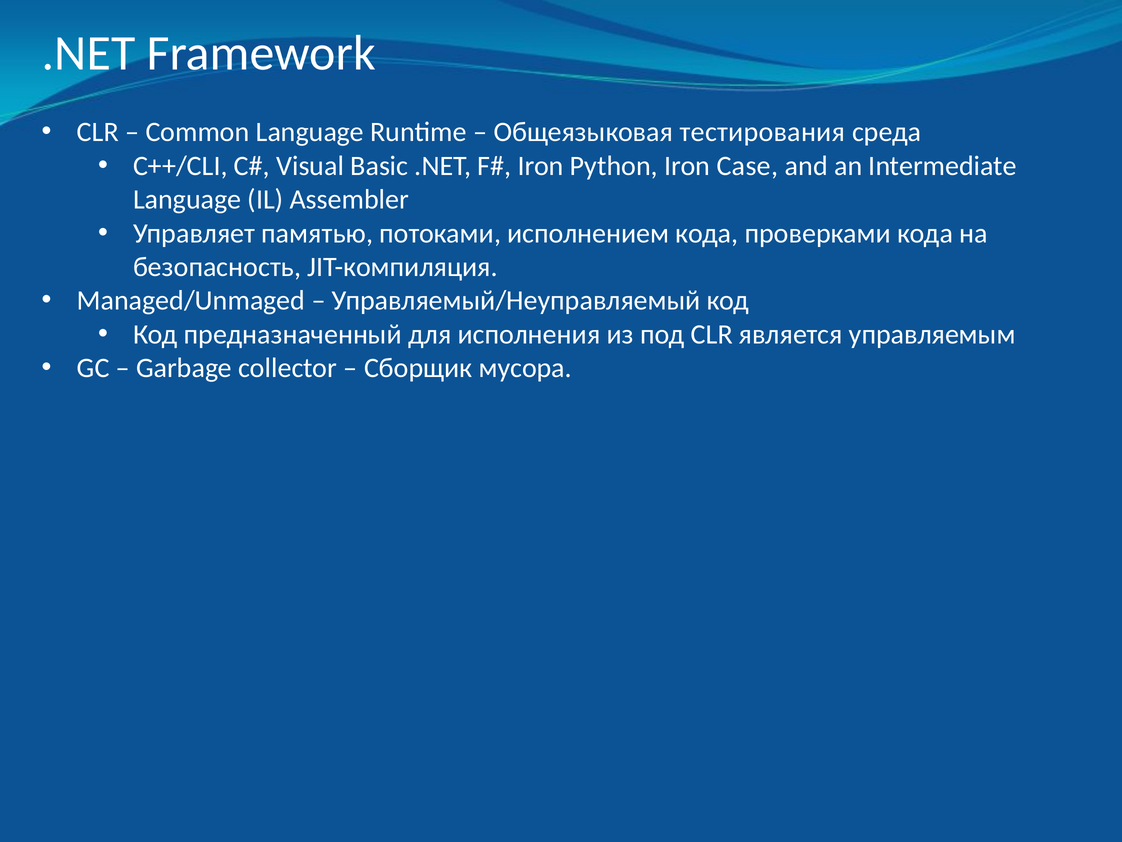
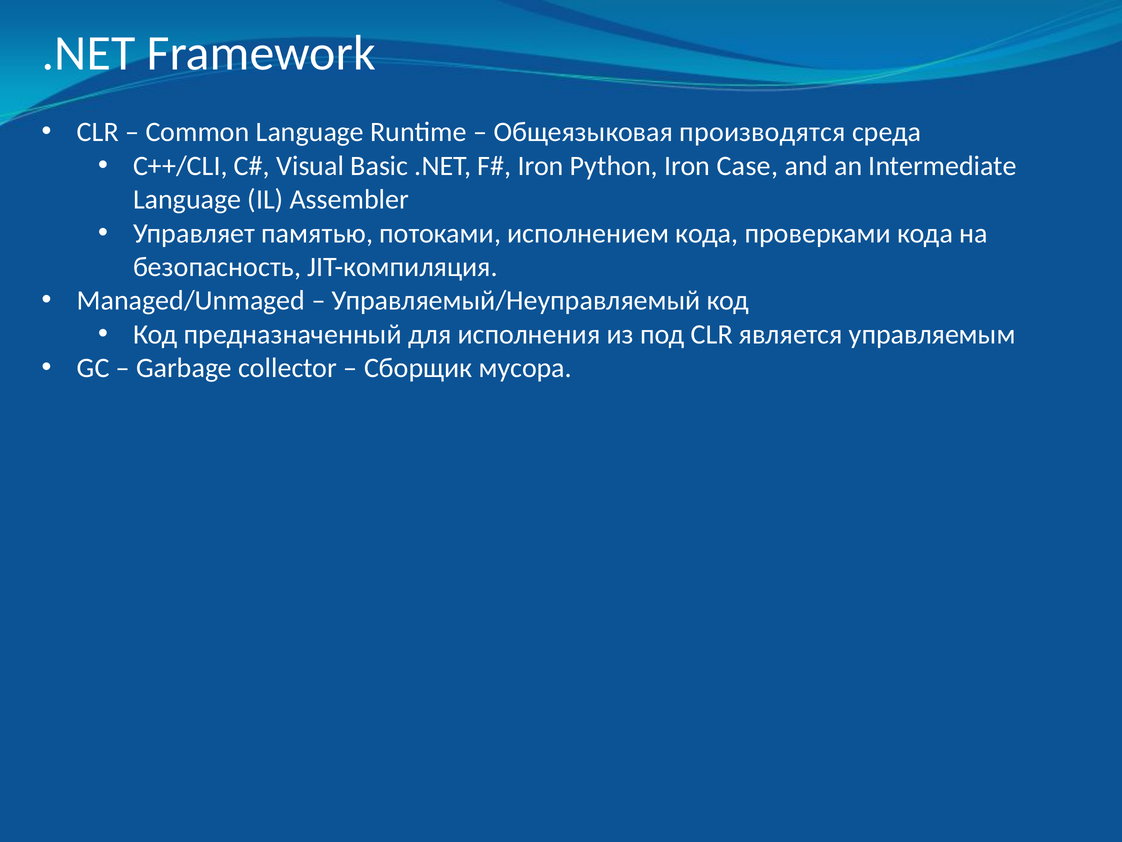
тестирования: тестирования -> производятся (762, 132)
